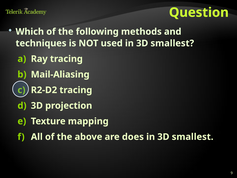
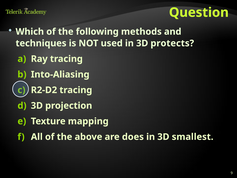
used in 3D smallest: smallest -> protects (172, 43)
Mail-Aliasing: Mail-Aliasing -> Into-Aliasing (60, 74)
